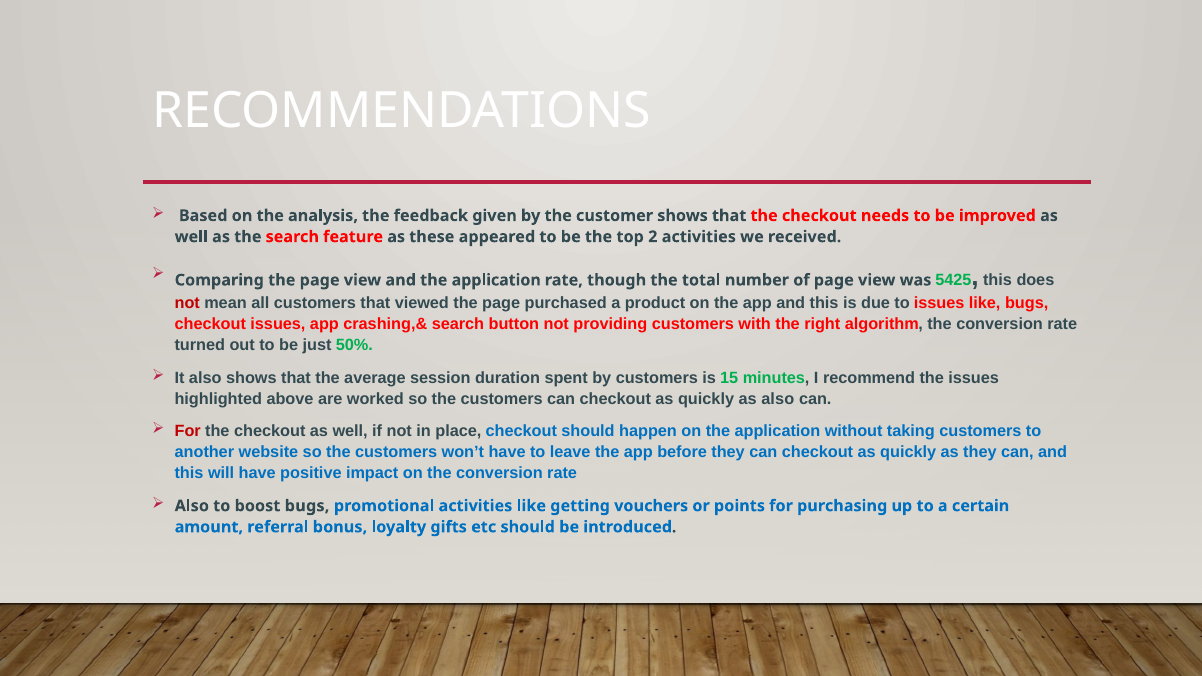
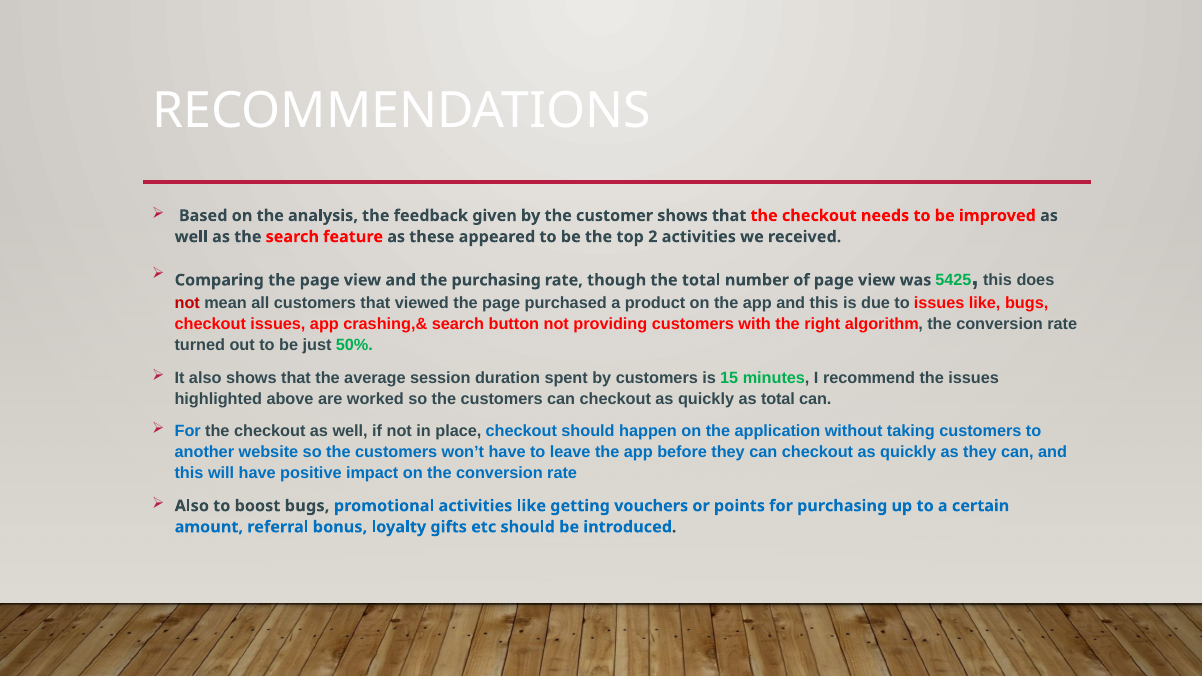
and the application: application -> purchasing (496, 280)
as also: also -> total (778, 399)
For colour: red -> blue (188, 431)
